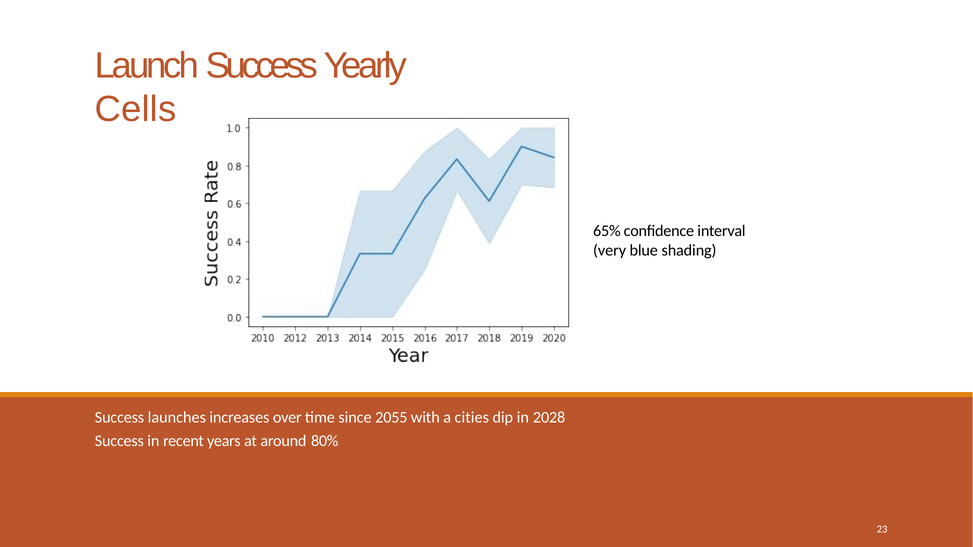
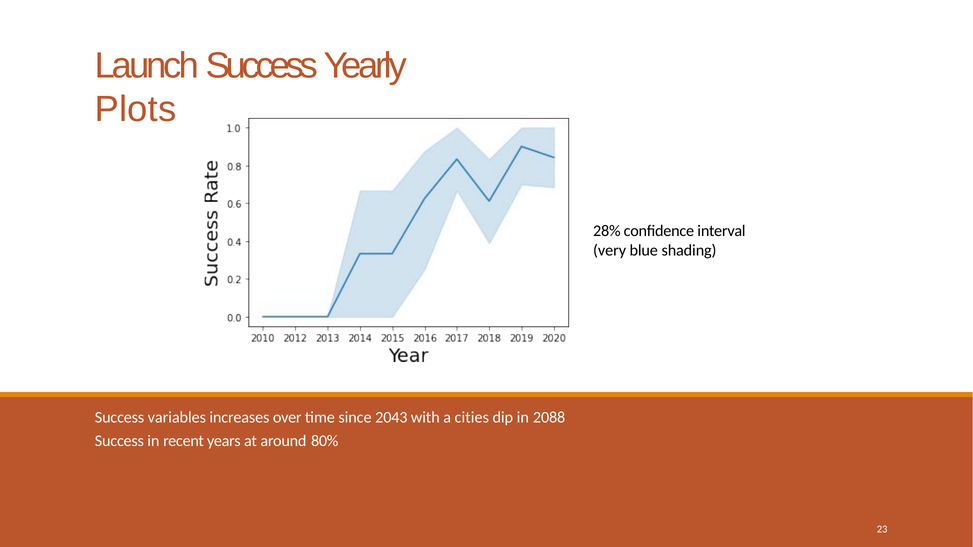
Cells: Cells -> Plots (136, 109)
65%: 65% -> 28% (607, 231)
launches: launches -> variables (177, 418)
2055: 2055 -> 2043 (391, 418)
2028: 2028 -> 2088 (549, 418)
